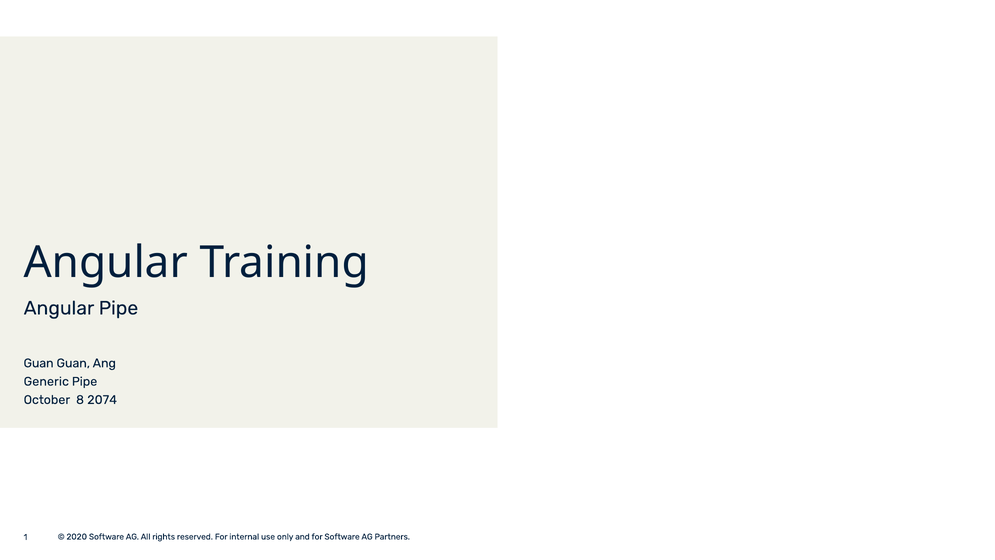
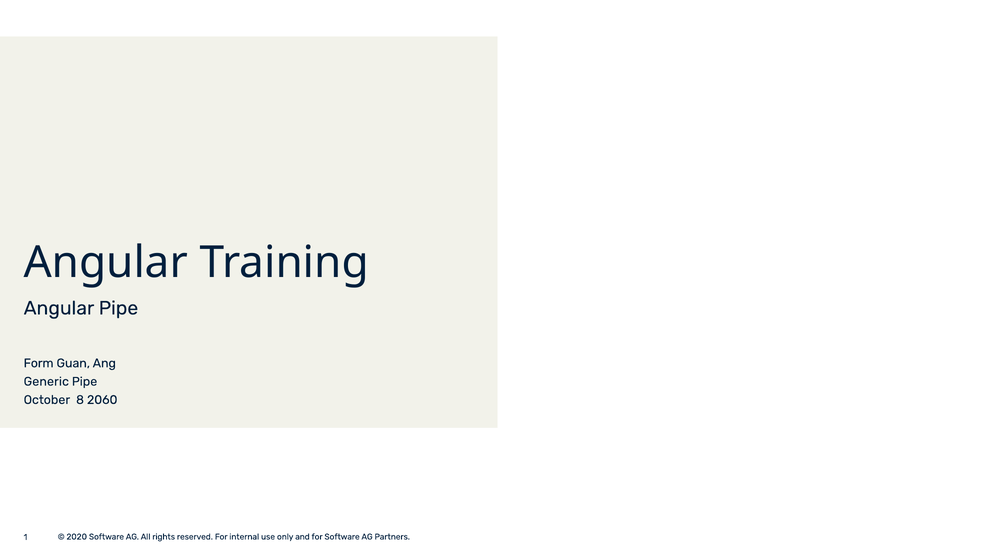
Guan: Guan -> Form (39, 363)
2074: 2074 -> 2060 (102, 400)
